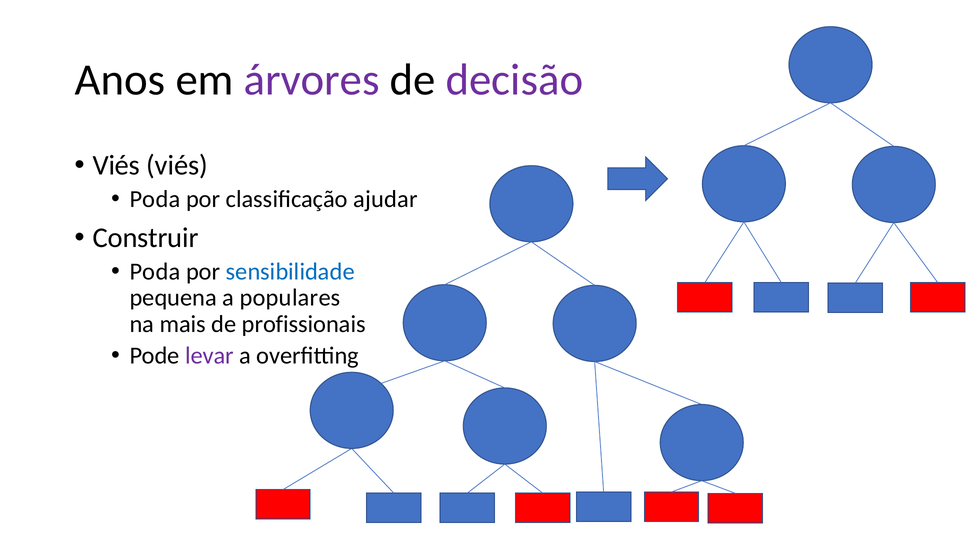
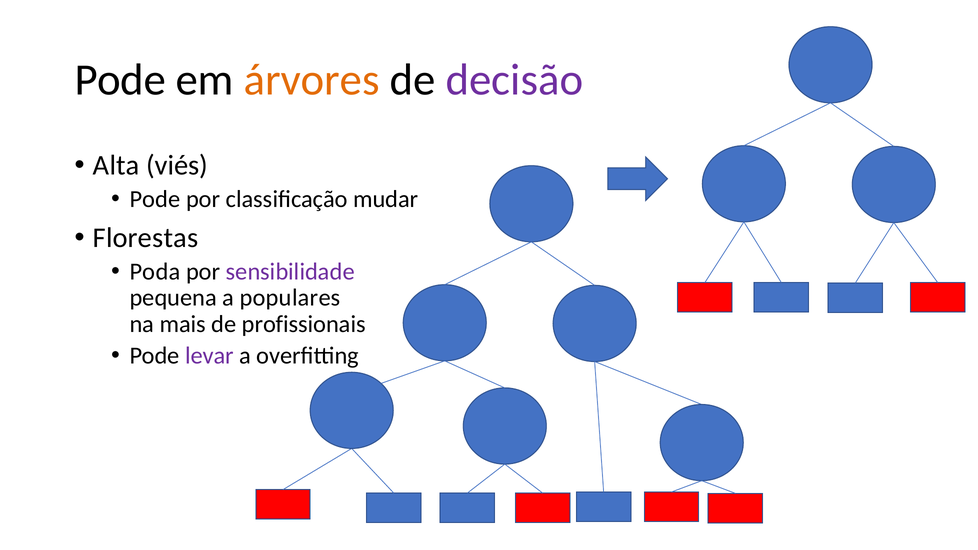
Anos: Anos -> Pode (120, 80)
árvores colour: purple -> orange (312, 80)
Viés: Viés -> Alta (116, 165)
Poda: Poda -> Pode (155, 199)
ajudar: ajudar -> mudar (386, 199)
Construir: Construir -> Florestas (146, 238)
sensibilidade colour: blue -> purple (290, 272)
